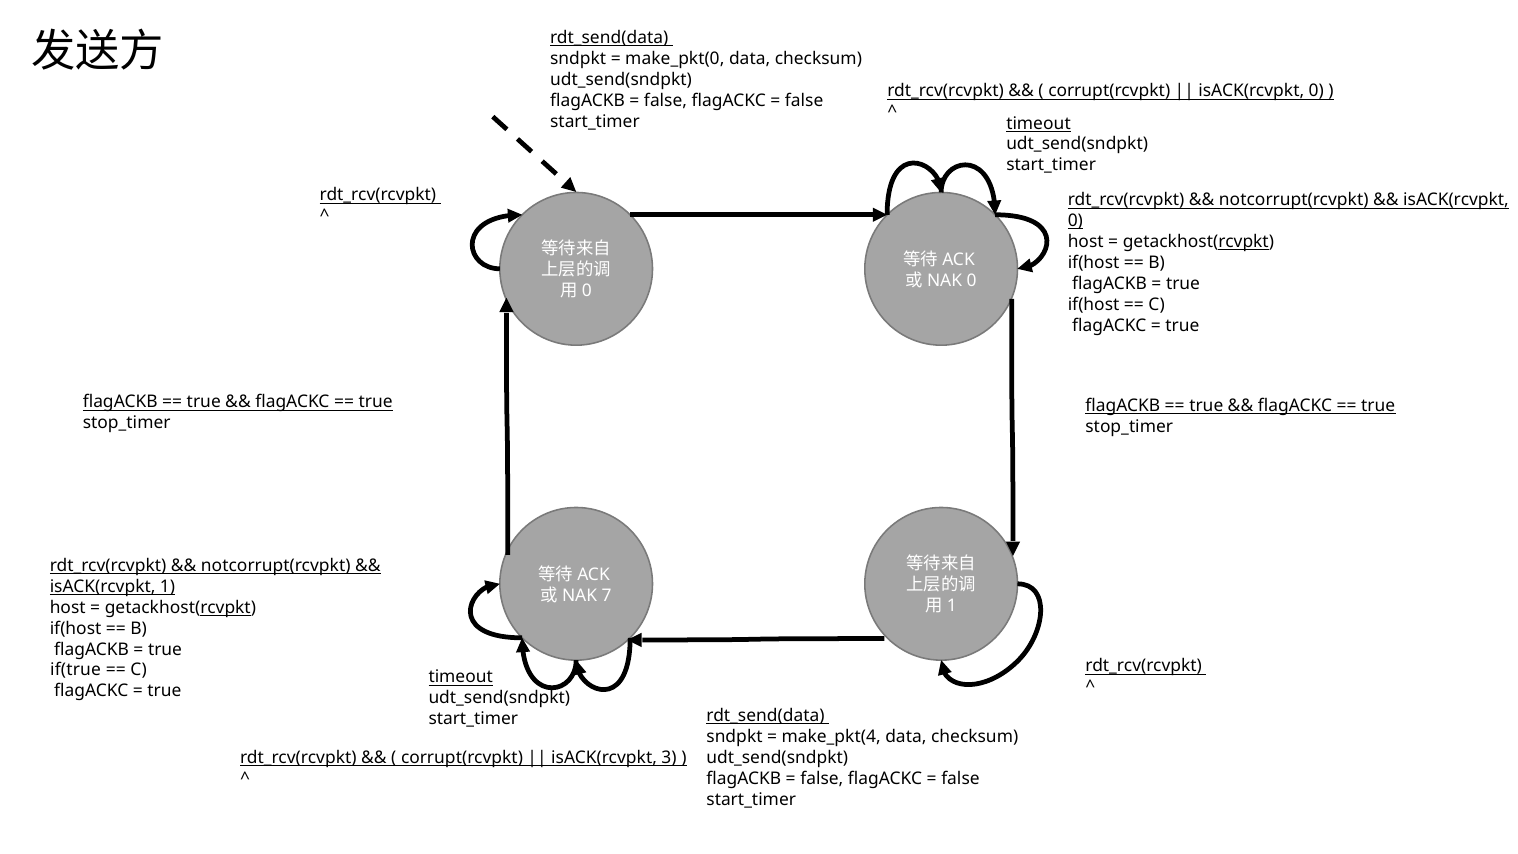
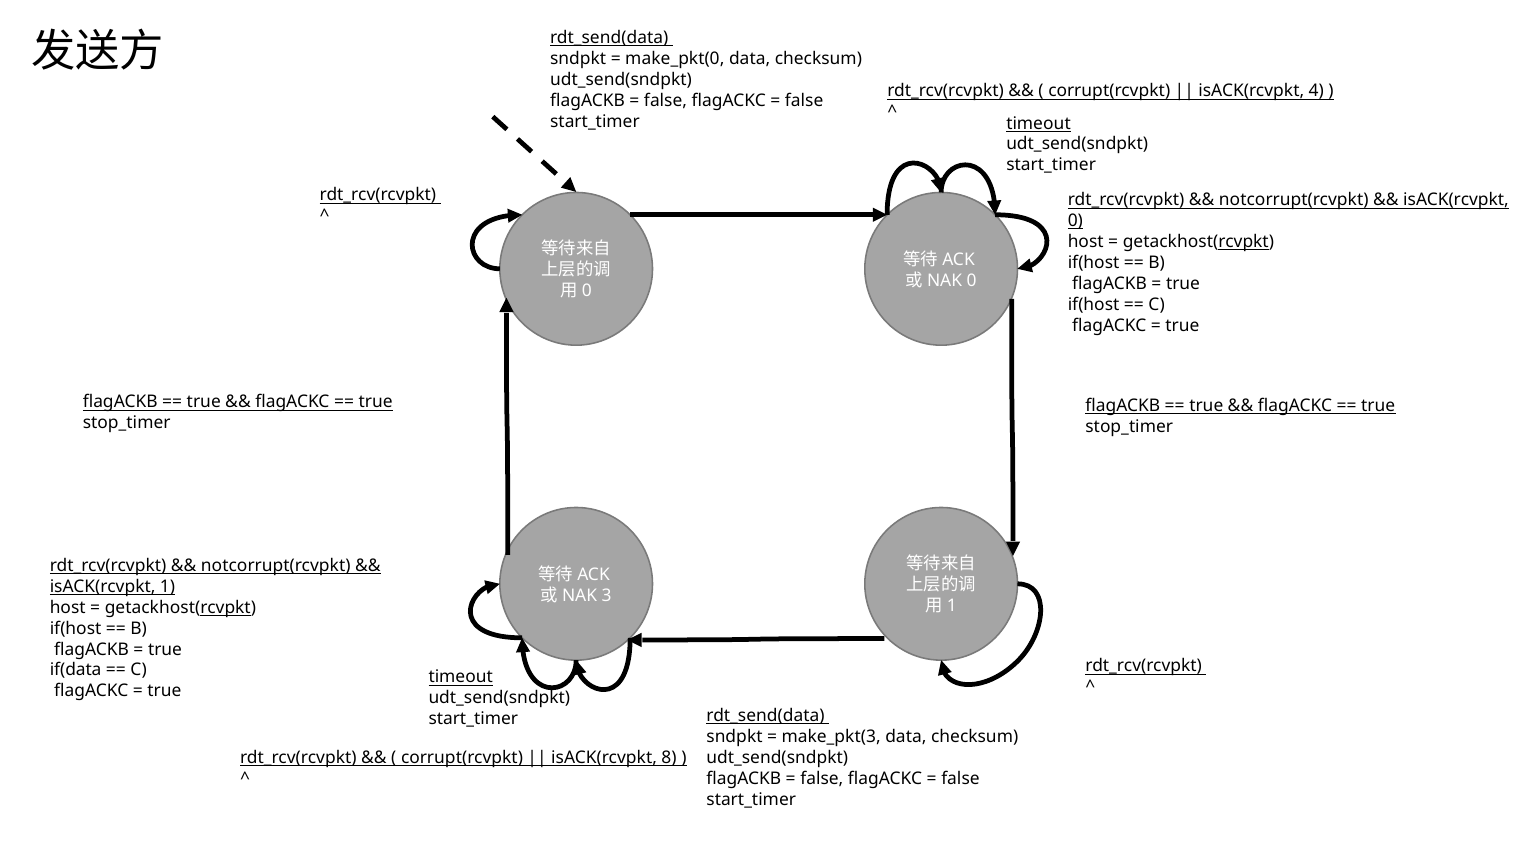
0: 0 -> 4 (1316, 91)
7: 7 -> 3 (607, 595)
if(true: if(true -> if(data (76, 670)
make_pkt(4: make_pkt(4 -> make_pkt(3 (831, 737)
3: 3 -> 8 (669, 757)
